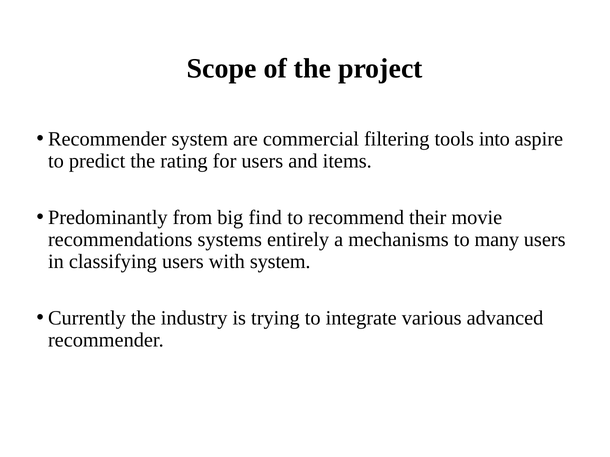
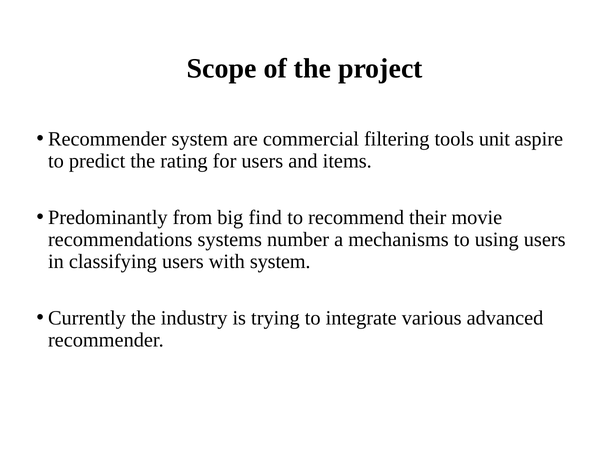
into: into -> unit (494, 139)
entirely: entirely -> number (298, 240)
many: many -> using (497, 240)
